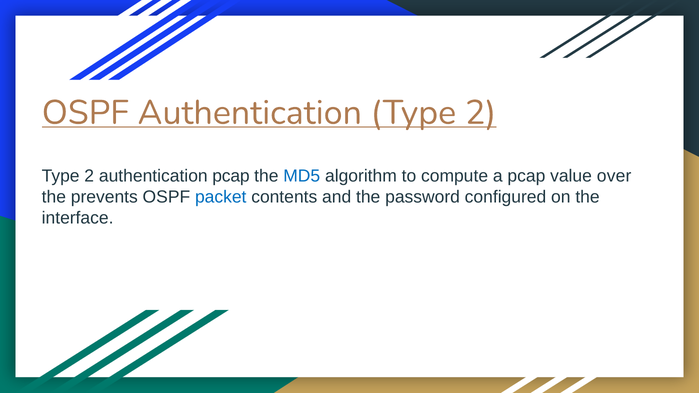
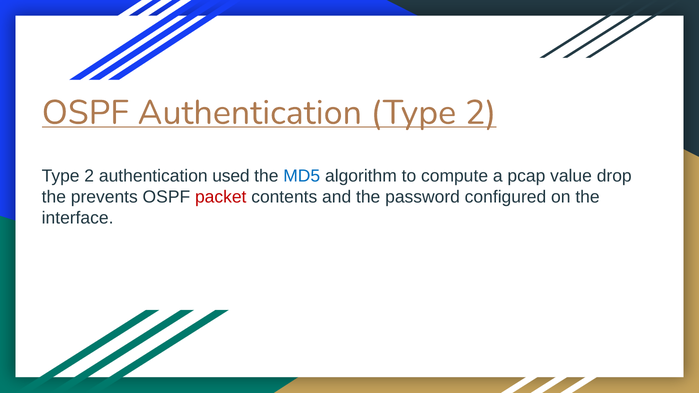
authentication pcap: pcap -> used (231, 176)
over: over -> drop (614, 176)
packet colour: blue -> red (221, 197)
